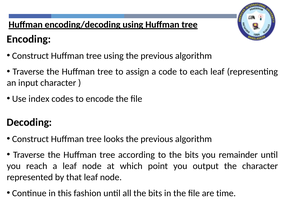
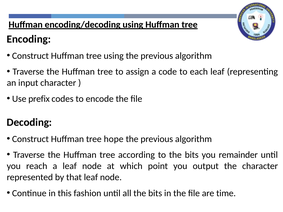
index: index -> prefix (39, 99)
looks: looks -> hope (114, 139)
